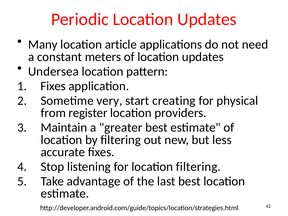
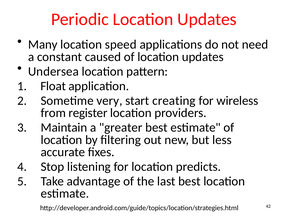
article: article -> speed (121, 45)
meters: meters -> caused (103, 57)
Fixes: Fixes -> Float (53, 86)
physical: physical -> wireless (237, 101)
location filtering: filtering -> predicts (198, 167)
